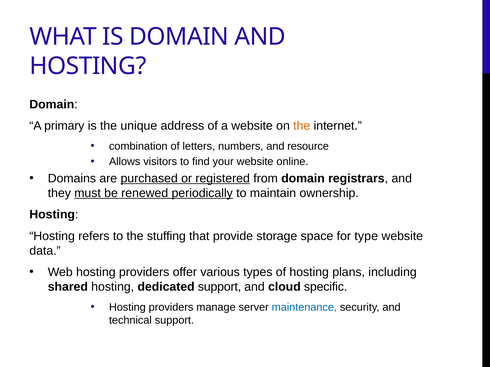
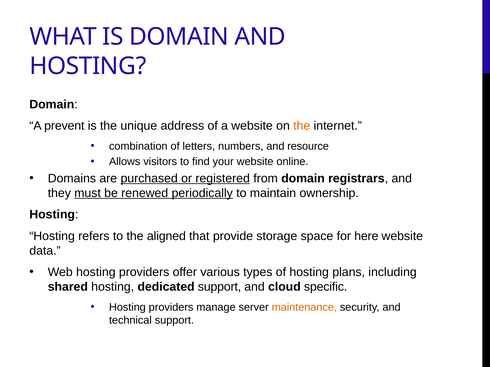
primary: primary -> prevent (64, 126)
stuffing: stuffing -> aligned (166, 236)
type: type -> here (366, 236)
maintenance colour: blue -> orange (304, 308)
